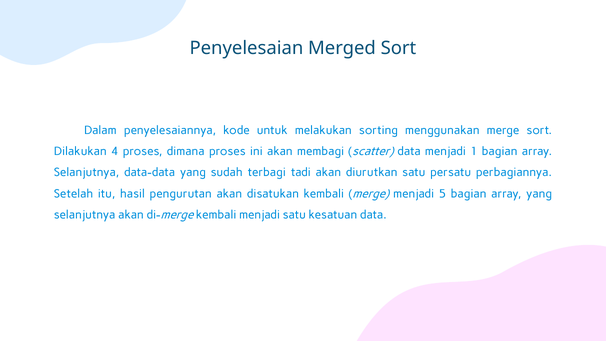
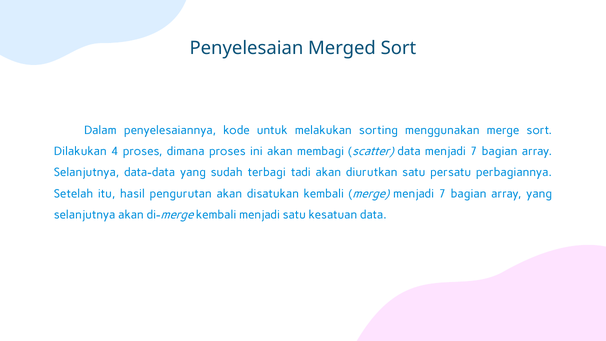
data menjadi 1: 1 -> 7 (474, 151)
merge menjadi 5: 5 -> 7 (442, 194)
